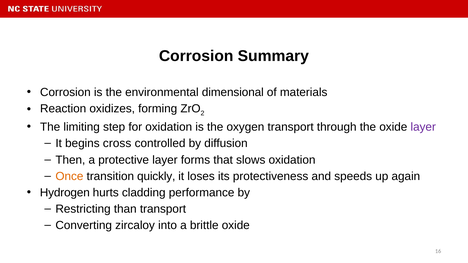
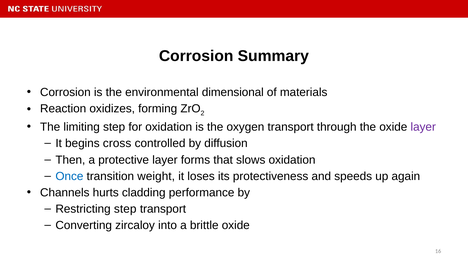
Once colour: orange -> blue (69, 176)
quickly: quickly -> weight (156, 176)
Hydrogen: Hydrogen -> Channels (65, 193)
Restricting than: than -> step (125, 209)
